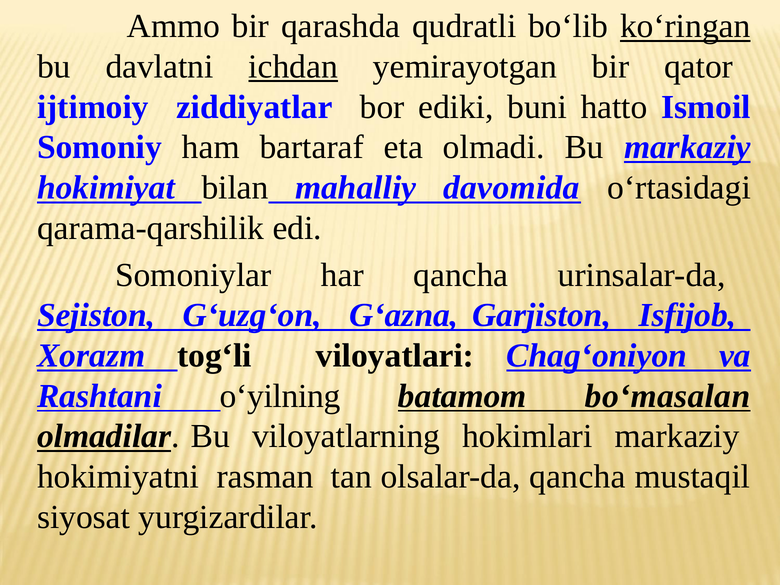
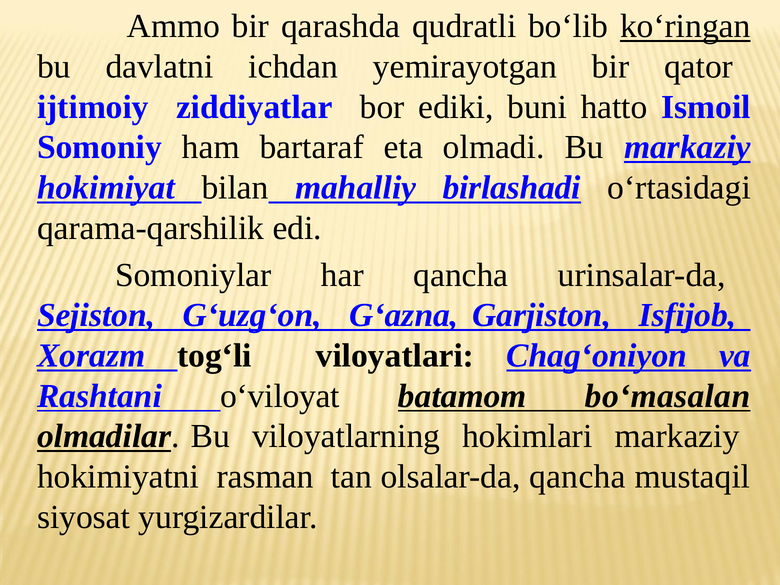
ichdan underline: present -> none (293, 67)
davomida: davomida -> birlashadi (512, 188)
o‘yilning: o‘yilning -> o‘viloyat (280, 396)
